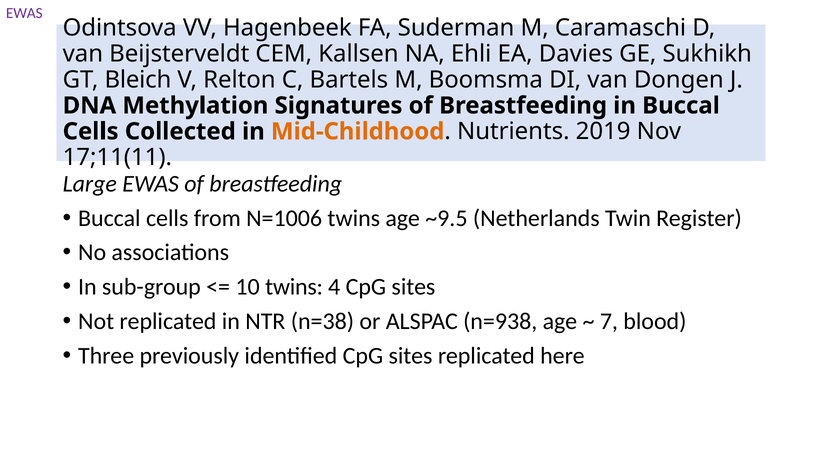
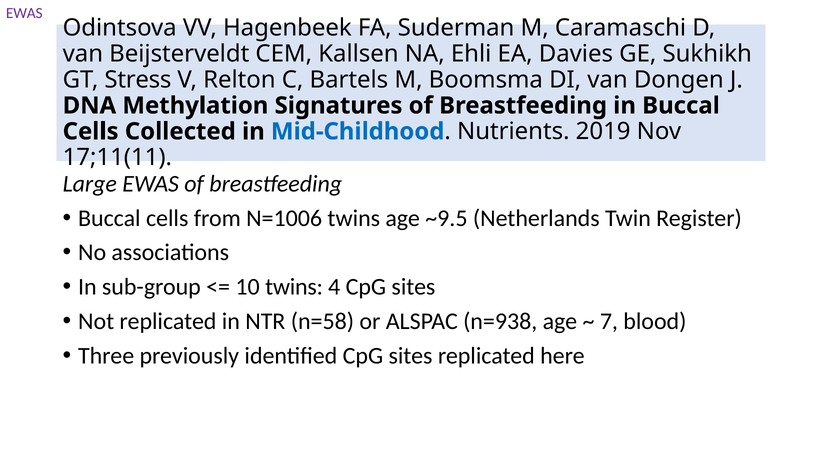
Bleich: Bleich -> Stress (138, 80)
Mid-Childhood colour: orange -> blue (358, 132)
n=38: n=38 -> n=58 (322, 322)
